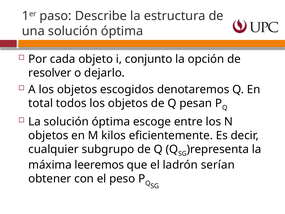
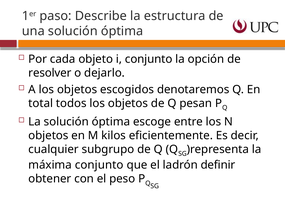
máxima leeremos: leeremos -> conjunto (99, 165)
serían: serían -> definir (218, 165)
